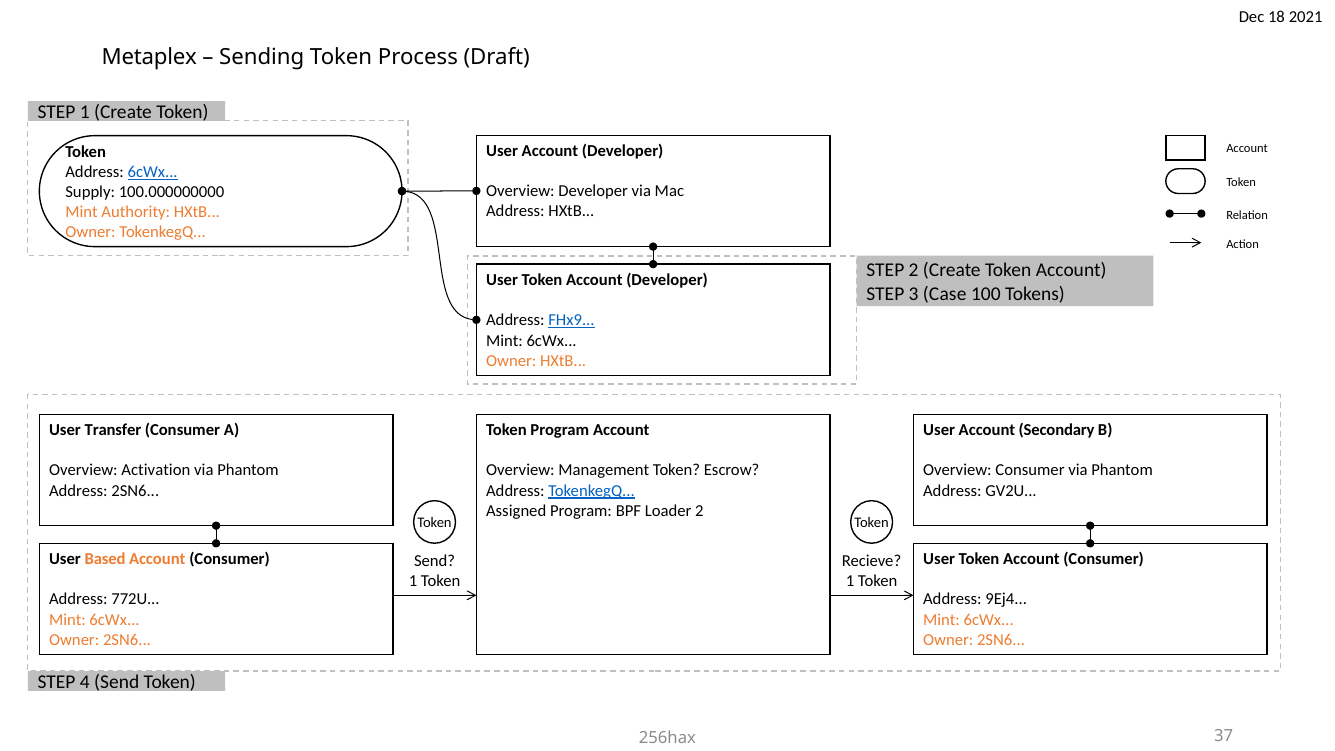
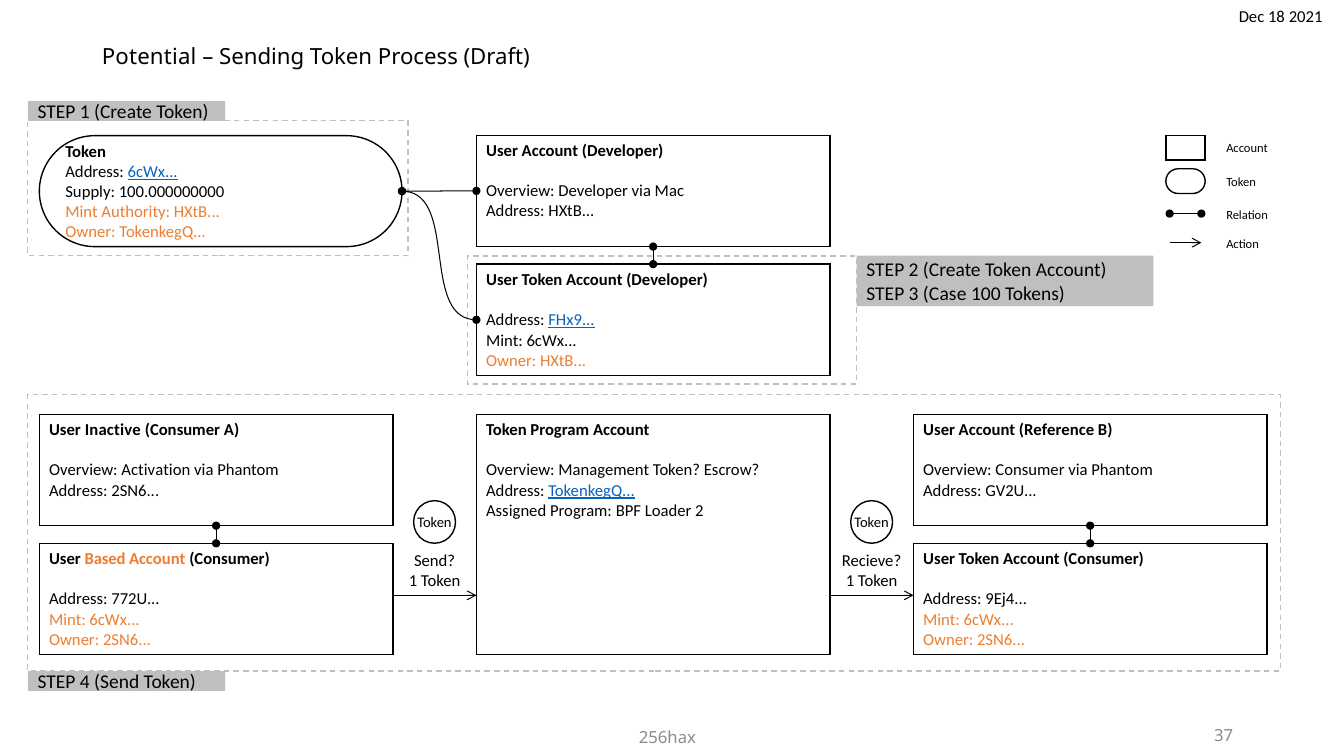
Metaplex: Metaplex -> Potential (149, 57)
Transfer: Transfer -> Inactive (113, 430)
Secondary: Secondary -> Reference (1057, 430)
